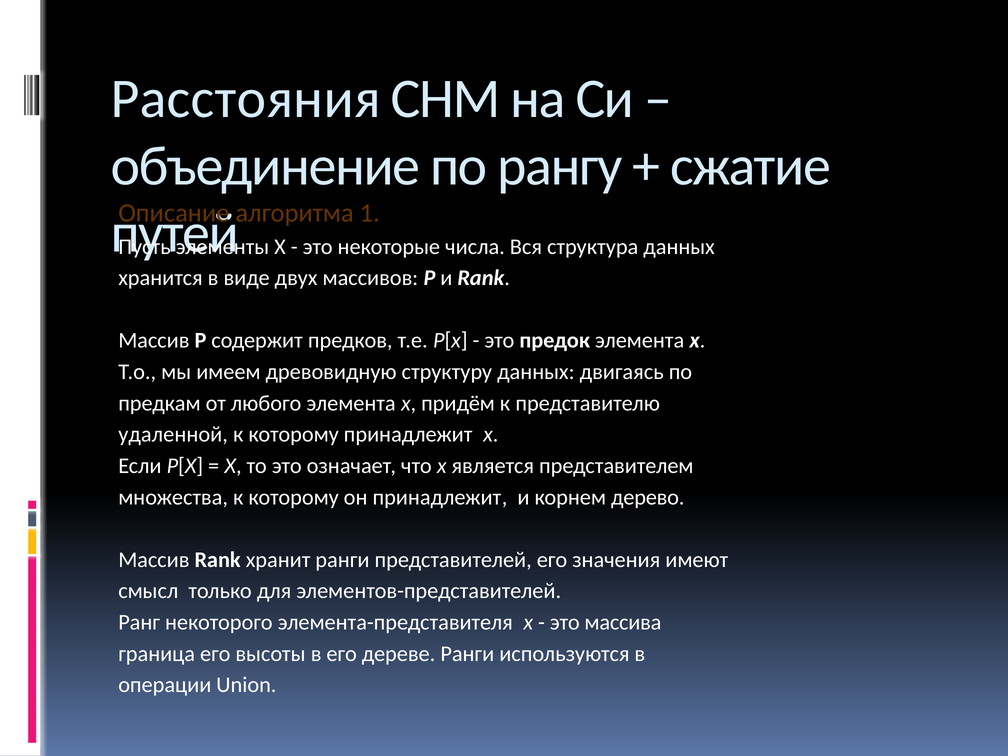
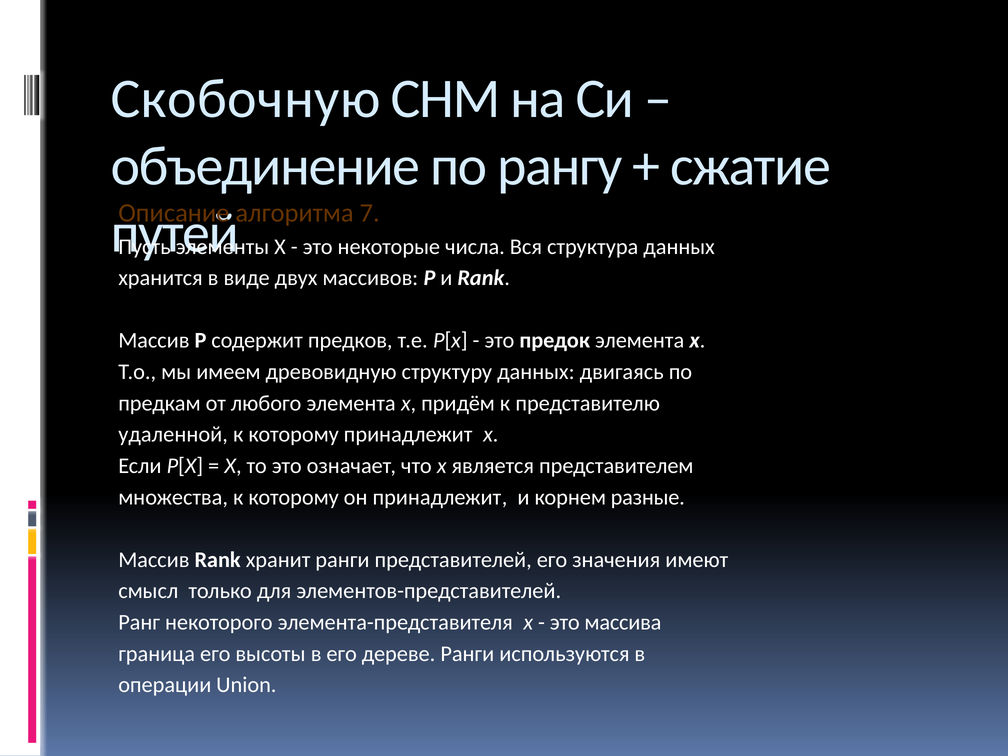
Расстояния: Расстояния -> Скобочную (246, 99)
1: 1 -> 7 (370, 213)
дерево: дерево -> разные (648, 497)
